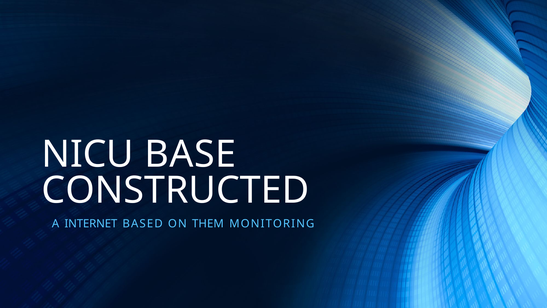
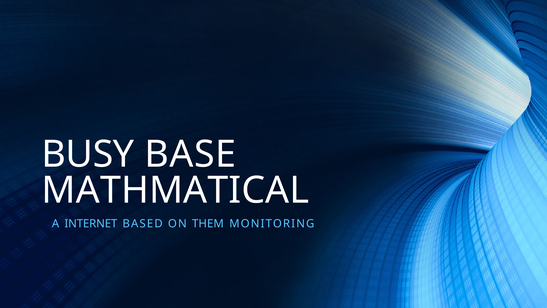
NICU: NICU -> BUSY (88, 154)
CONSTRUCTED: CONSTRUCTED -> MATHMATICAL (175, 190)
